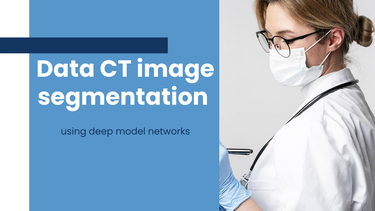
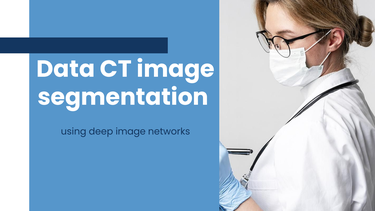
deep model: model -> image (131, 131)
